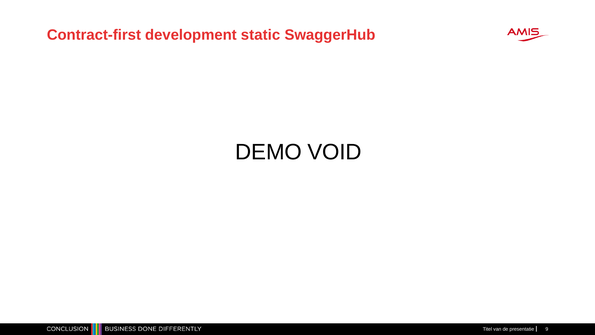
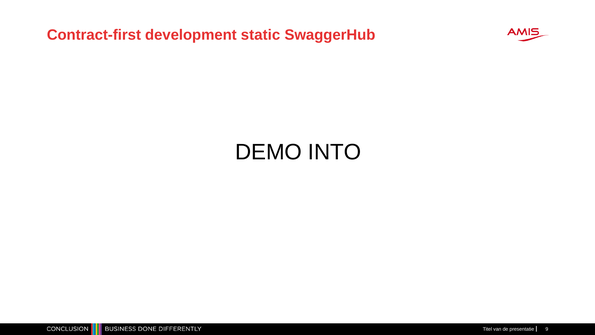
VOID: VOID -> INTO (334, 152)
